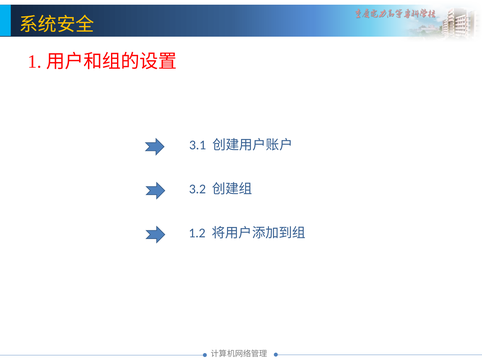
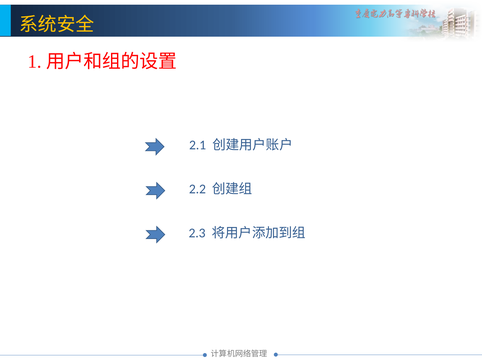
3.1: 3.1 -> 2.1 (198, 145)
3.2: 3.2 -> 2.2 (197, 189)
1.2: 1.2 -> 2.3 (197, 233)
